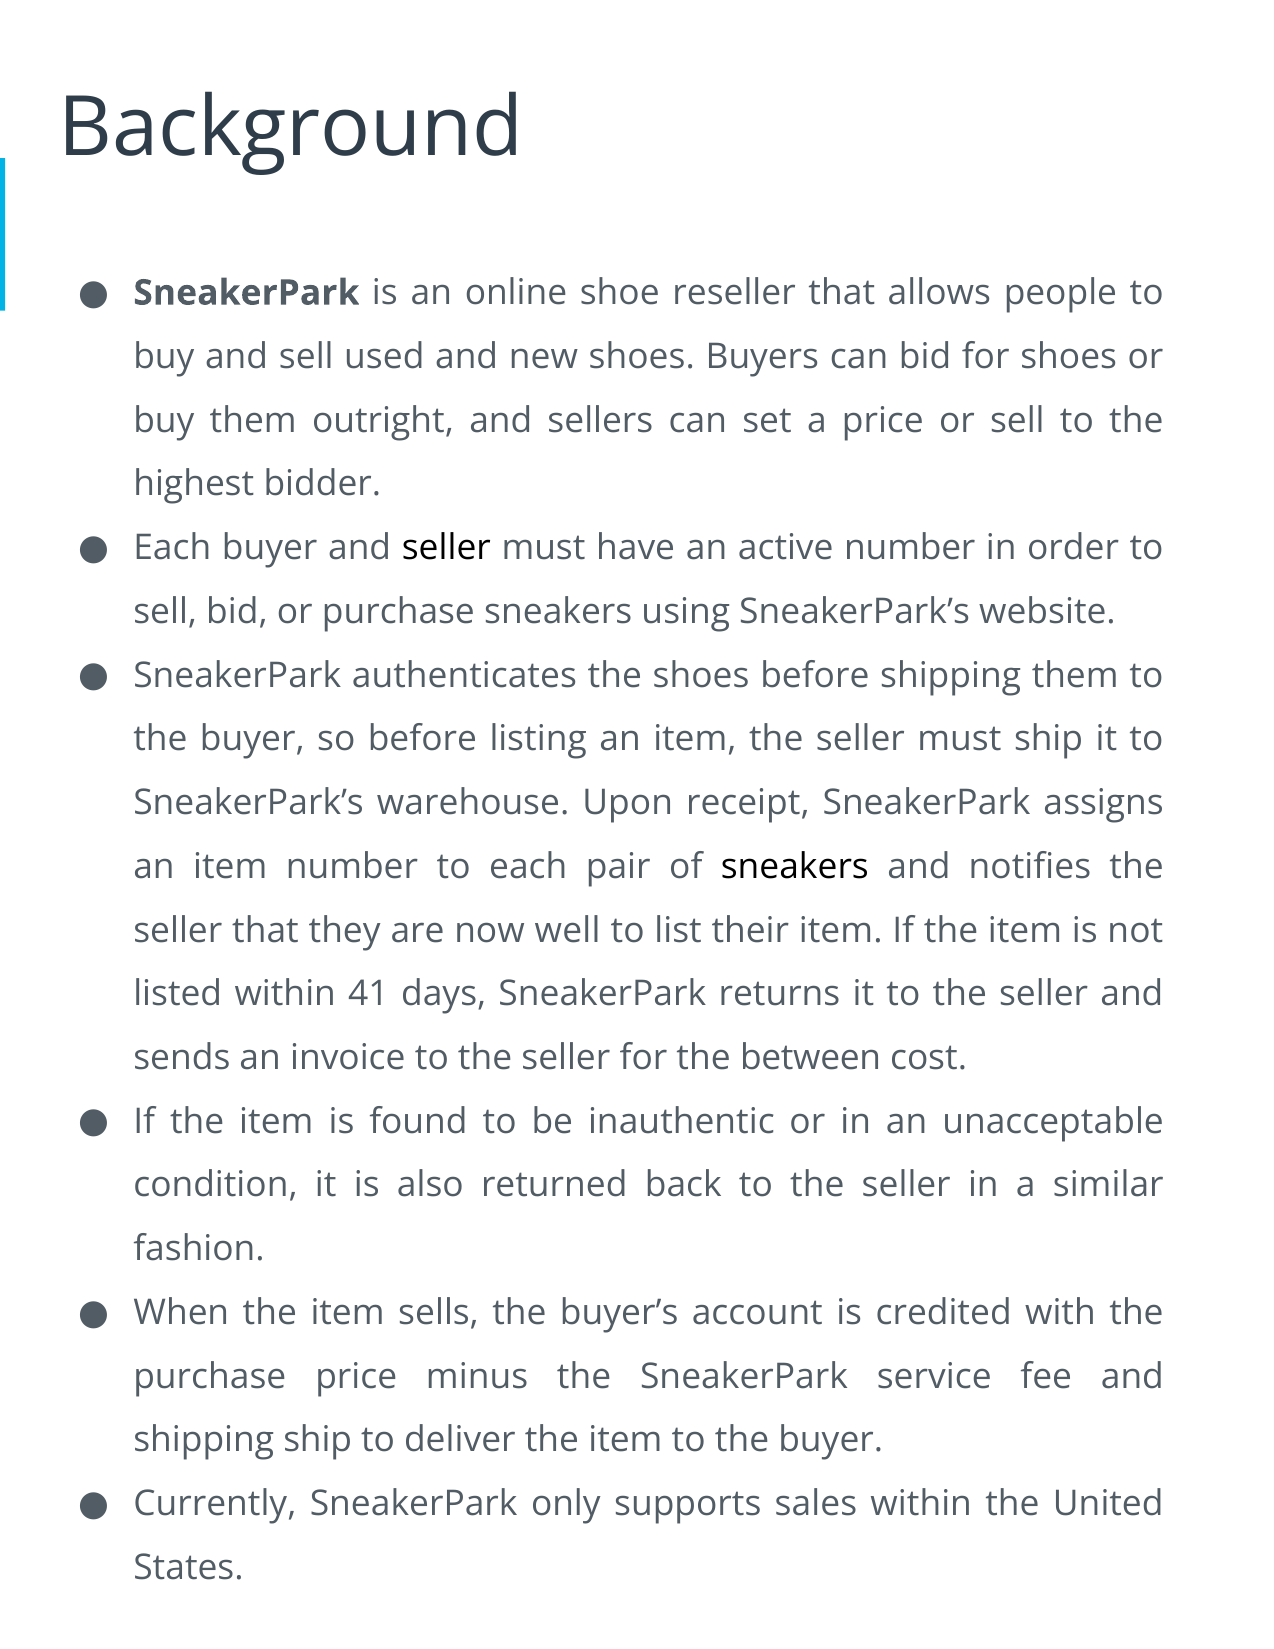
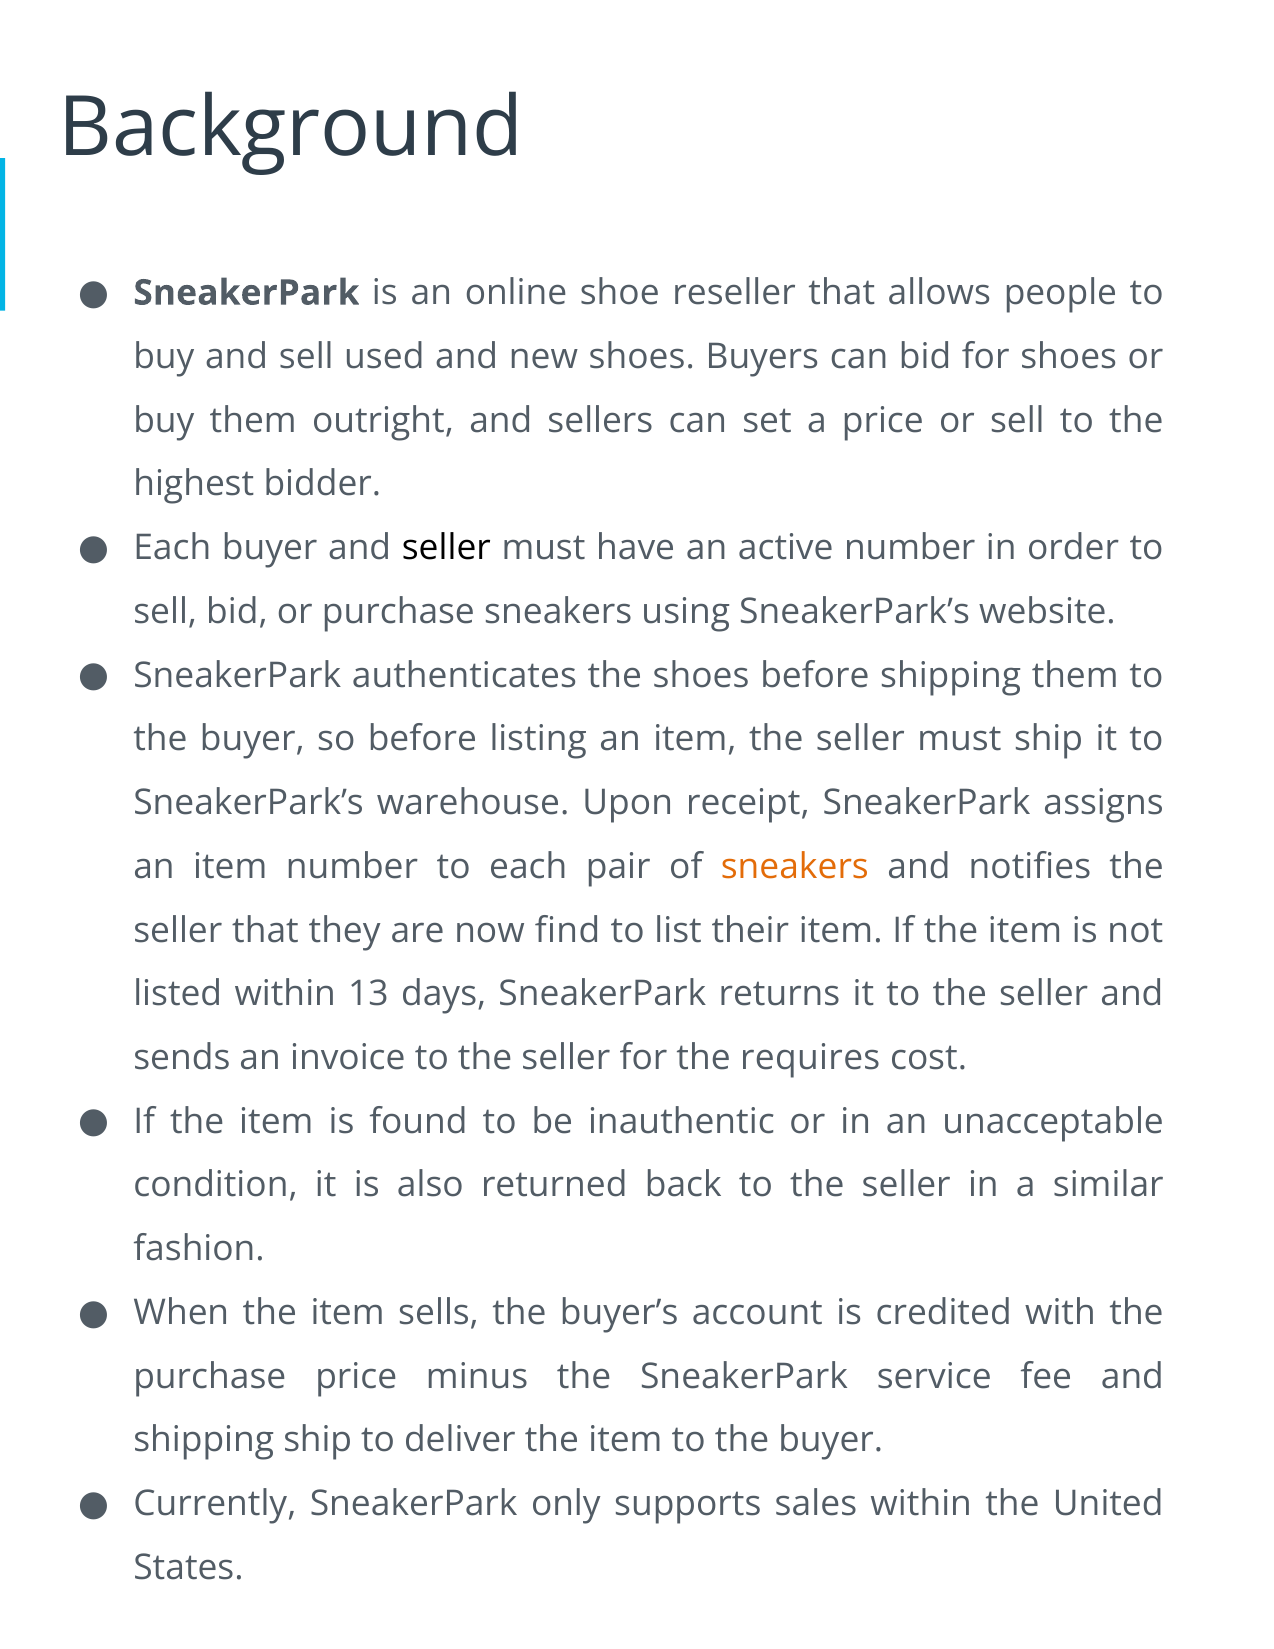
sneakers colour: black -> orange (795, 866)
well: well -> find (568, 930)
41: 41 -> 13 (368, 994)
between: between -> requires (810, 1058)
